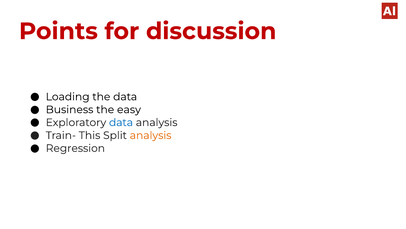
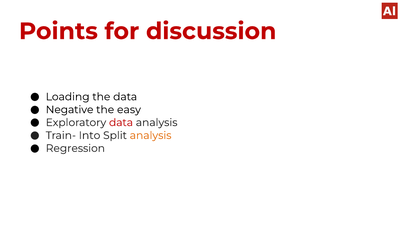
Business: Business -> Negative (70, 109)
data colour: blue -> red (121, 122)
This: This -> Into (90, 135)
